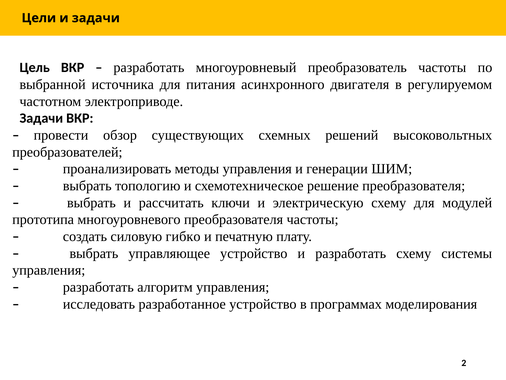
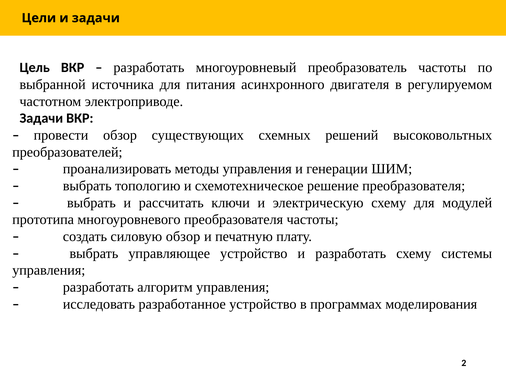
силовую гибко: гибко -> обзор (183, 236)
